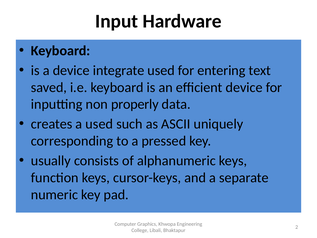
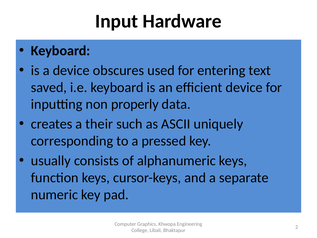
integrate: integrate -> obscures (119, 70)
a used: used -> their (99, 124)
